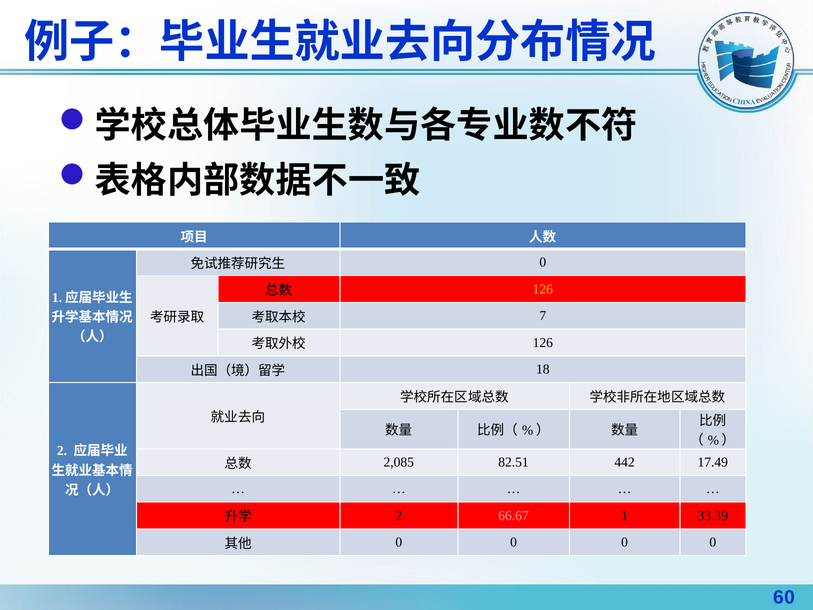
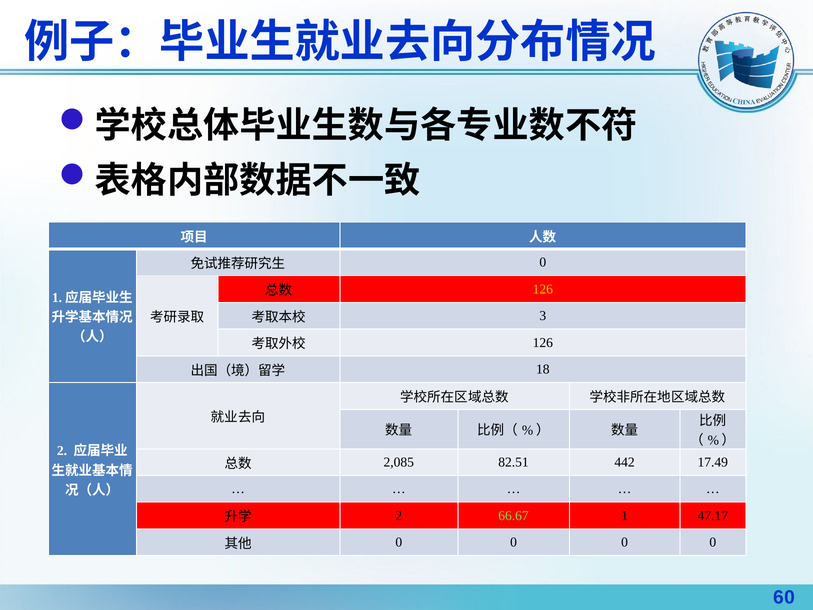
7: 7 -> 3 (543, 316)
66.67 colour: pink -> light green (514, 515)
33.39: 33.39 -> 47.17 (713, 515)
